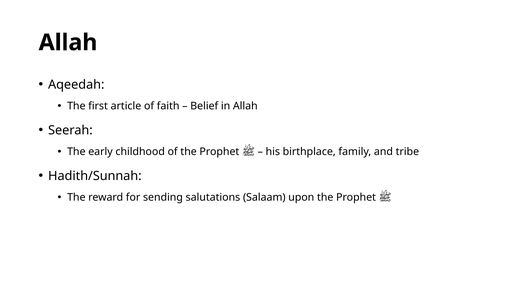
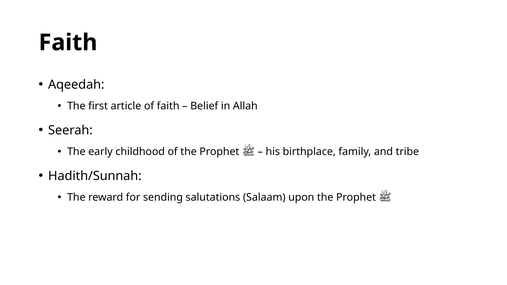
Allah: Allah -> Faith (68, 43)
